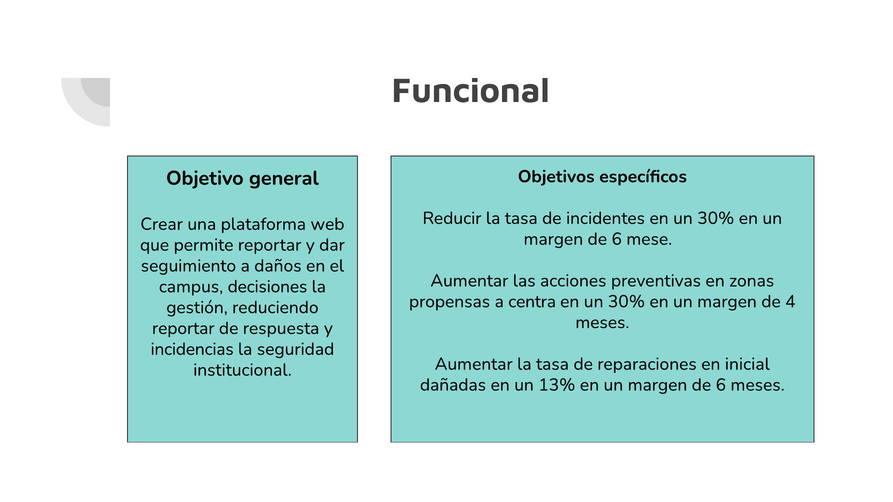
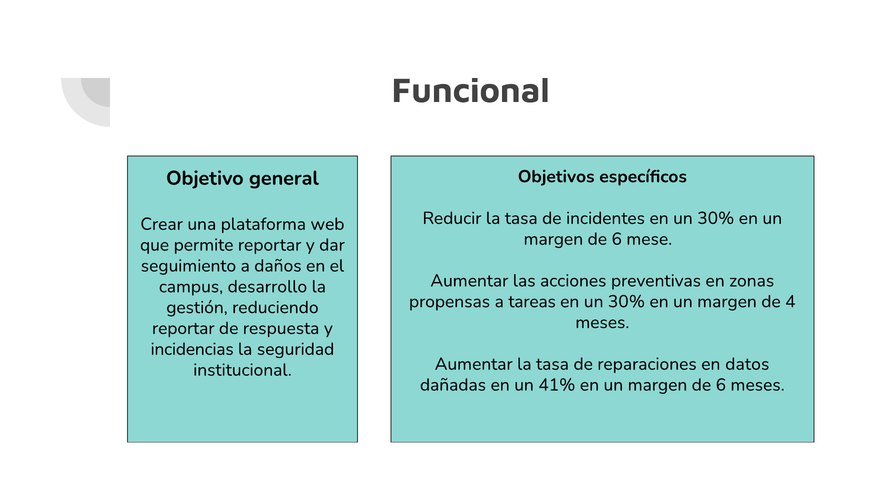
decisiones: decisiones -> desarrollo (267, 287)
centra: centra -> tareas (532, 302)
inicial: inicial -> datos (747, 364)
13%: 13% -> 41% (557, 385)
